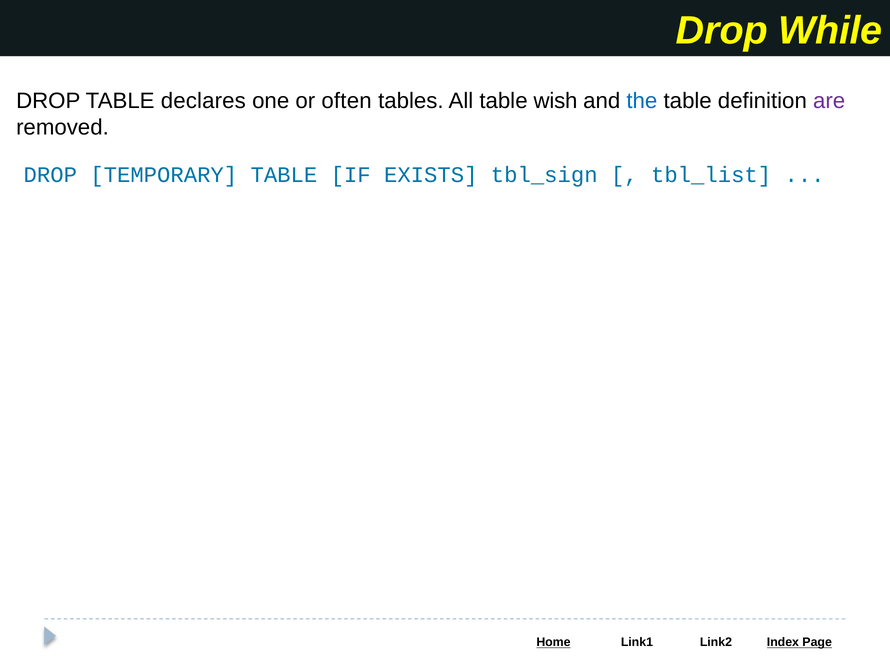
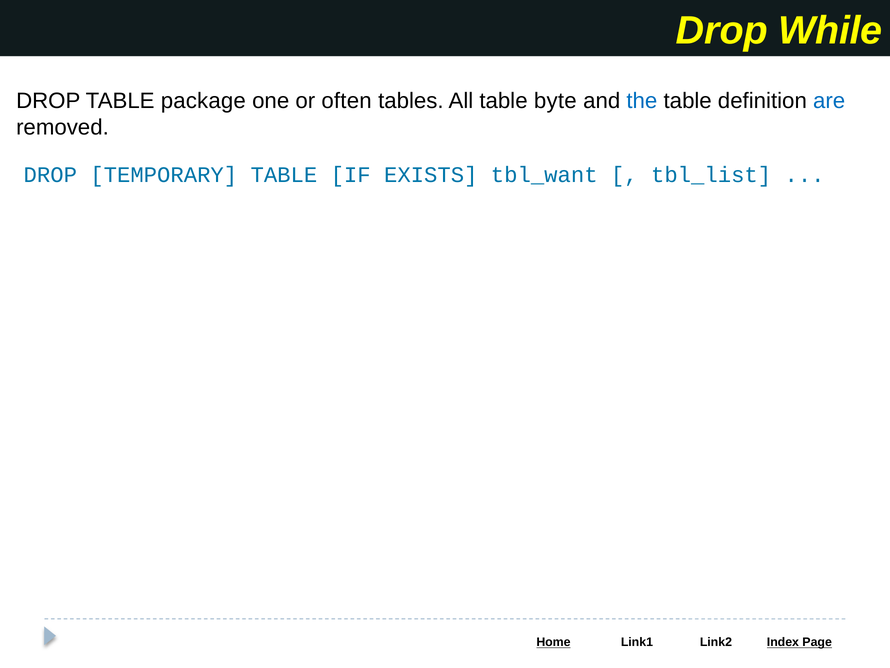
declares: declares -> package (203, 101)
wish: wish -> byte (555, 101)
are colour: purple -> blue (829, 101)
tbl_sign: tbl_sign -> tbl_want (544, 175)
